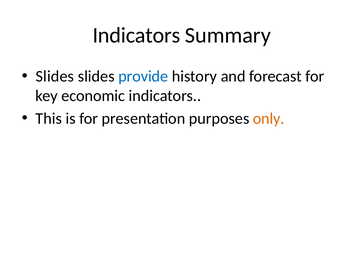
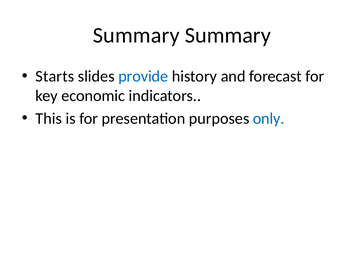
Indicators: Indicators -> Summary (136, 35)
Slides: Slides -> Starts (55, 76)
only colour: orange -> blue (269, 118)
